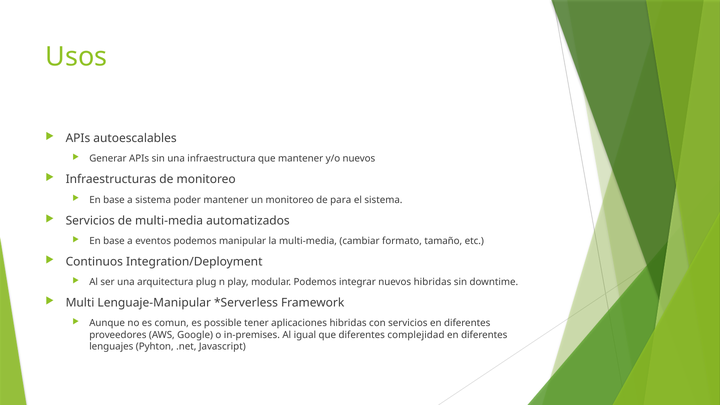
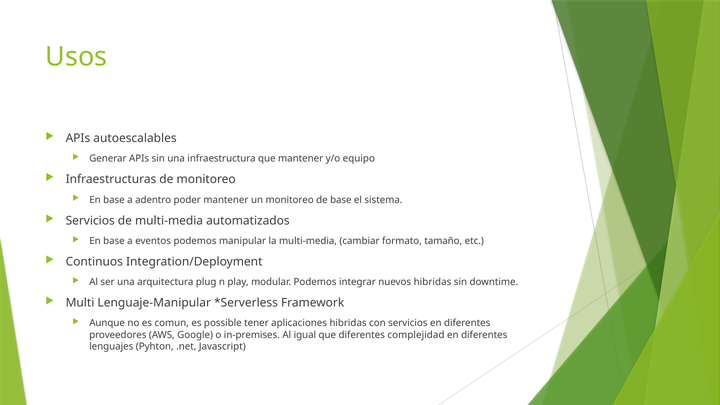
y/o nuevos: nuevos -> equipo (359, 159)
a sistema: sistema -> adentro (153, 200)
de para: para -> base (341, 200)
